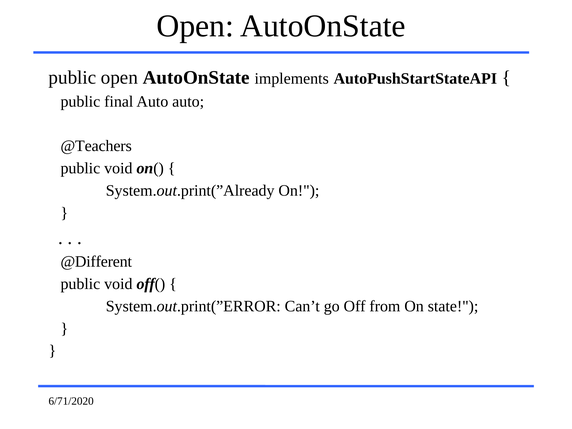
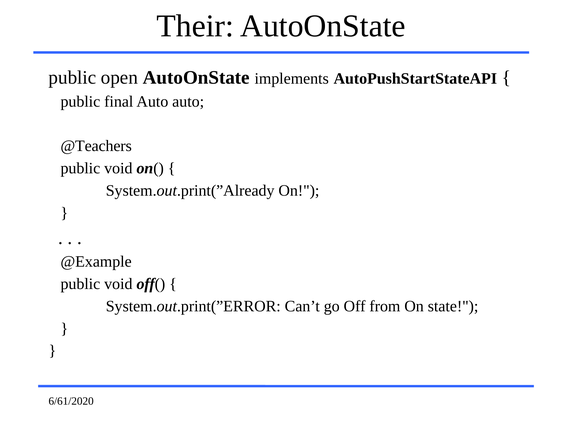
Open: Open -> Their (195, 26)
@Different: @Different -> @Example (96, 262)
6/71/2020: 6/71/2020 -> 6/61/2020 (71, 401)
